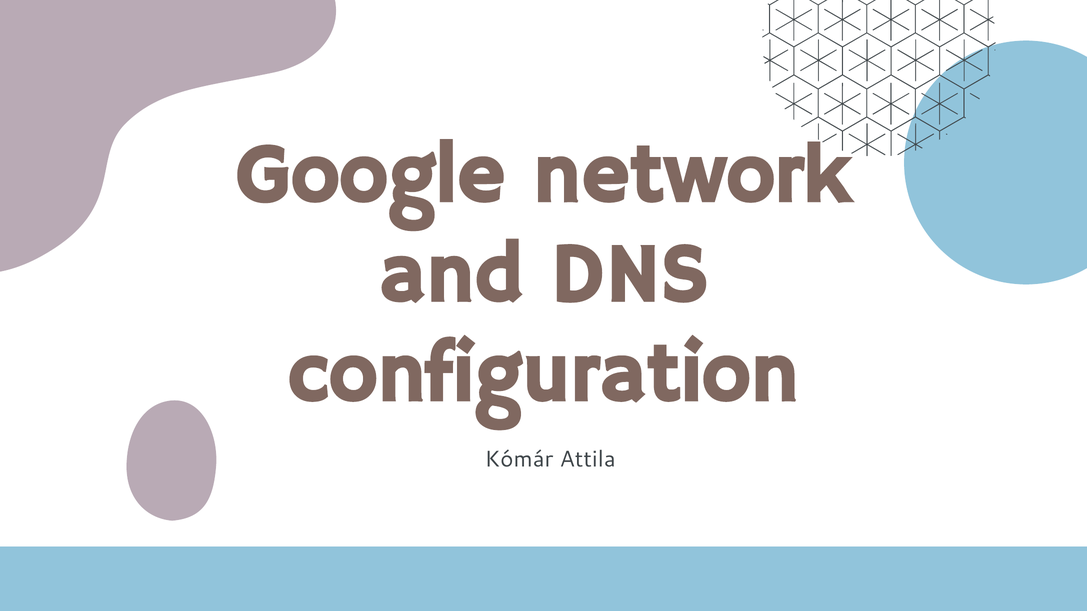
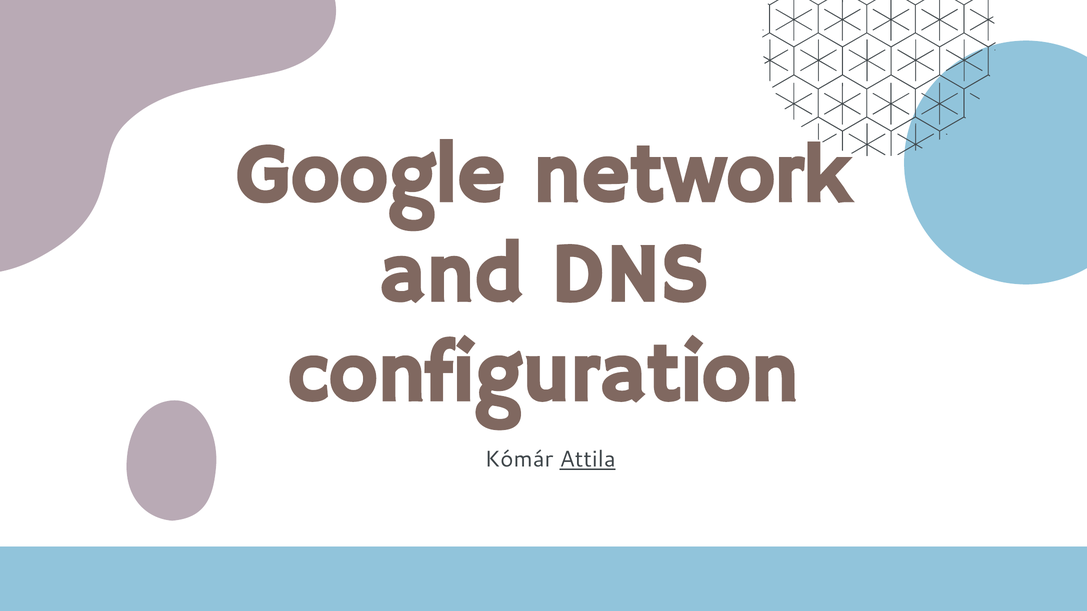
Attila underline: none -> present (588, 460)
